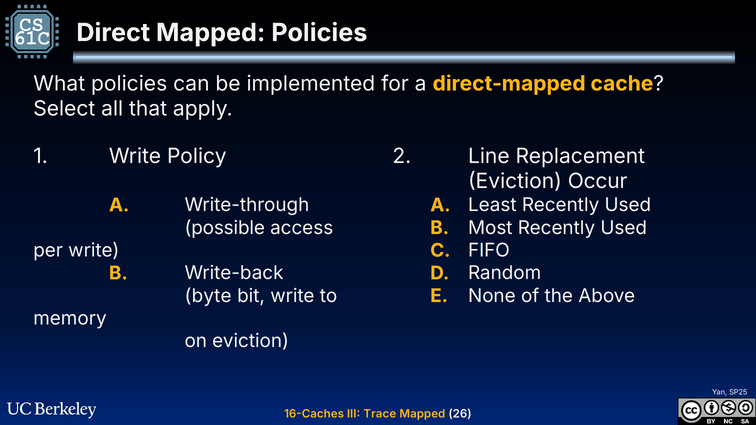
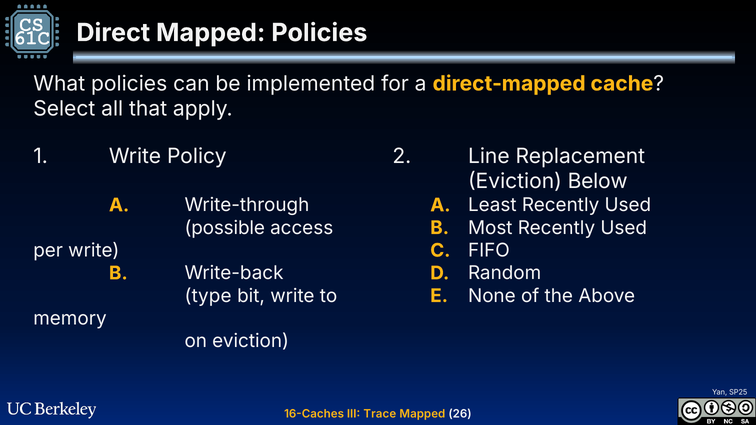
Occur: Occur -> Below (598, 181)
byte: byte -> type (208, 296)
